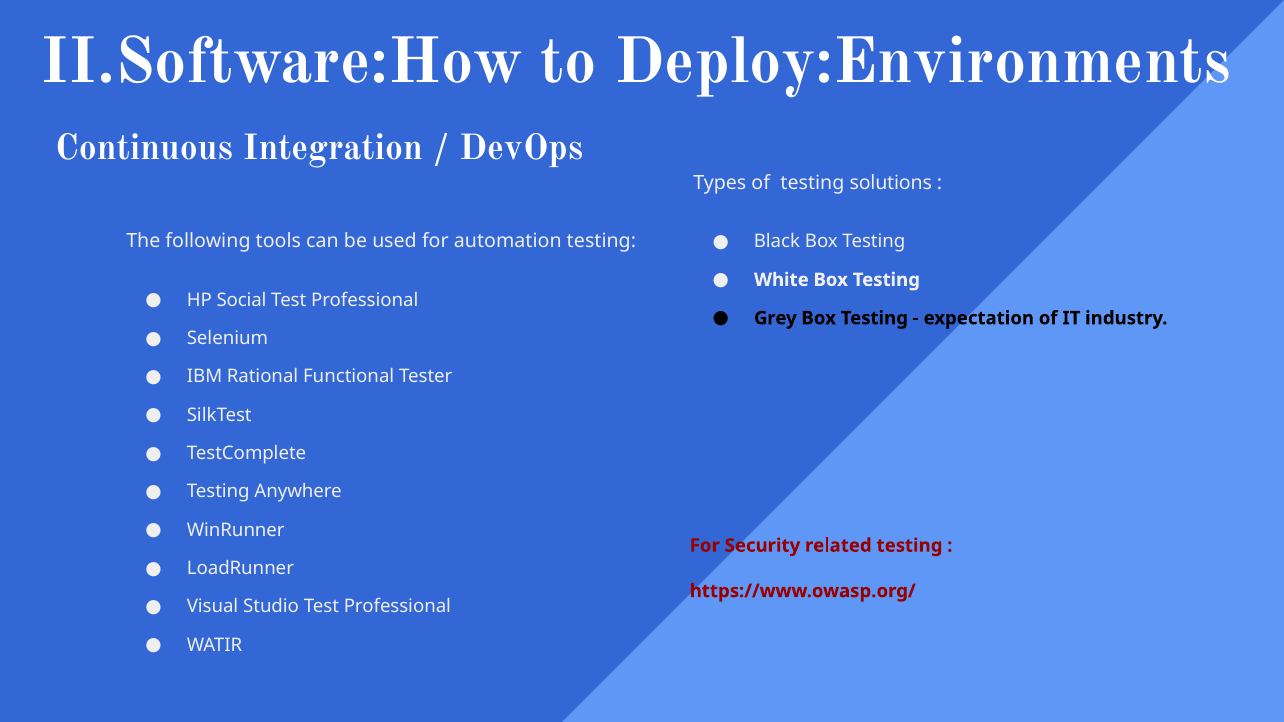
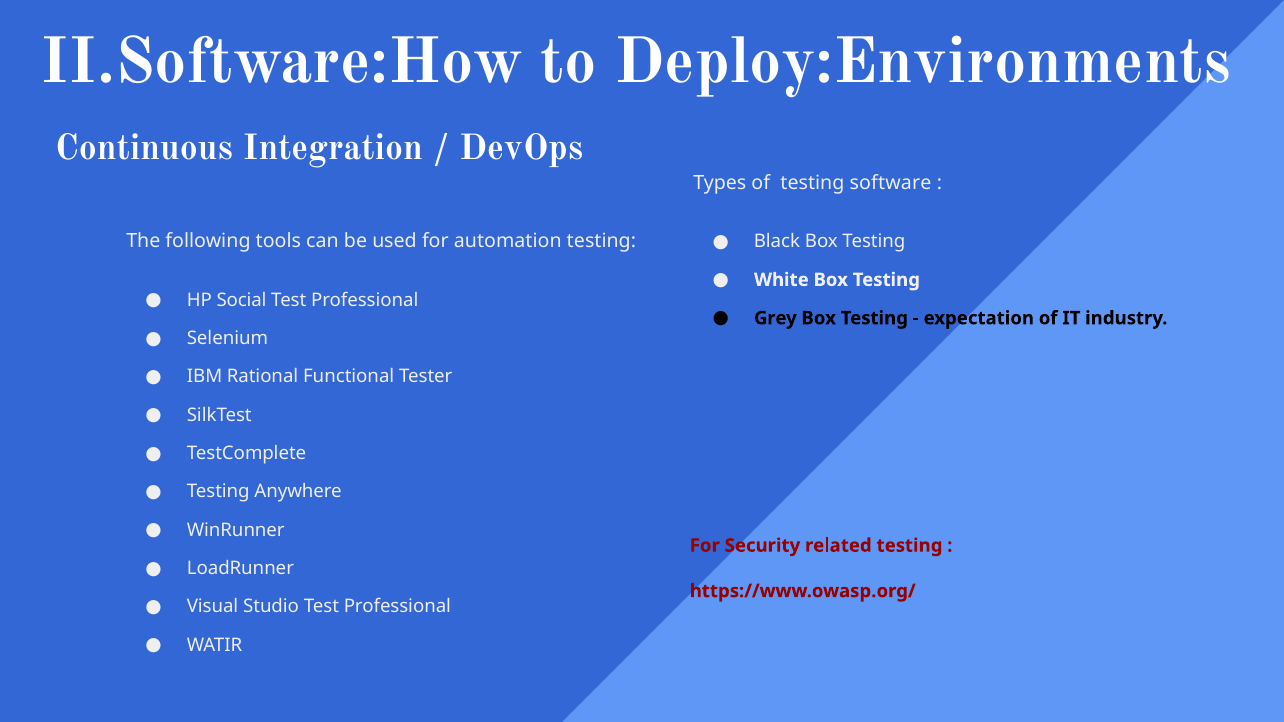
solutions: solutions -> software (891, 183)
